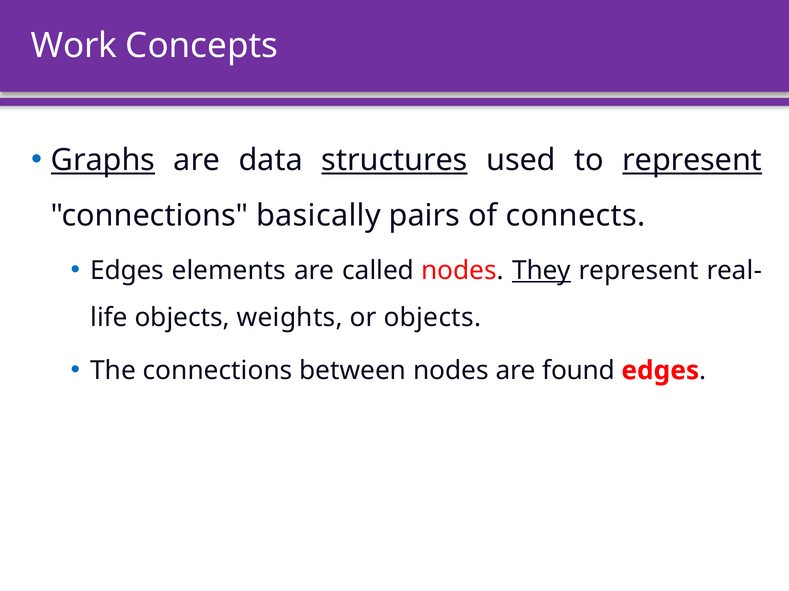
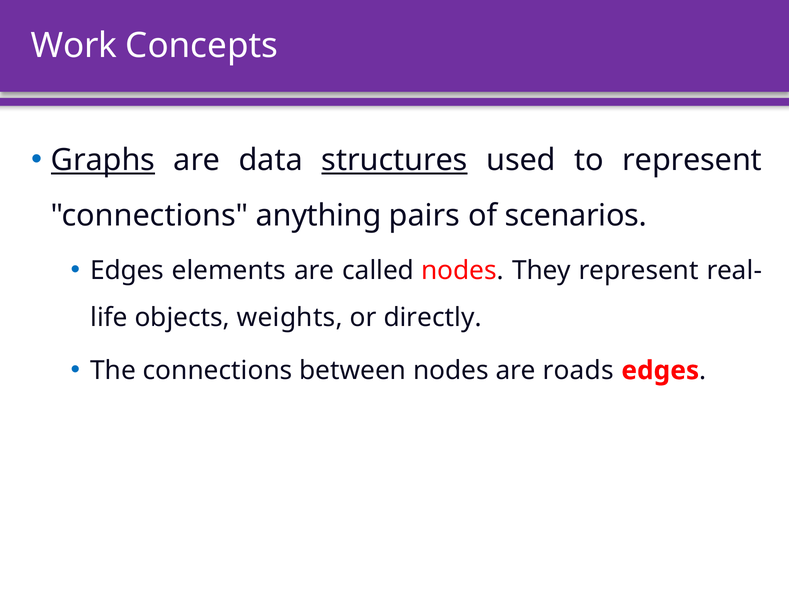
represent underline: present -> none (692, 160)
basically: basically -> anything (319, 216)
connects: connects -> scenarios (576, 216)
They underline: present -> none (542, 271)
or objects: objects -> directly (433, 318)
found: found -> roads (578, 371)
